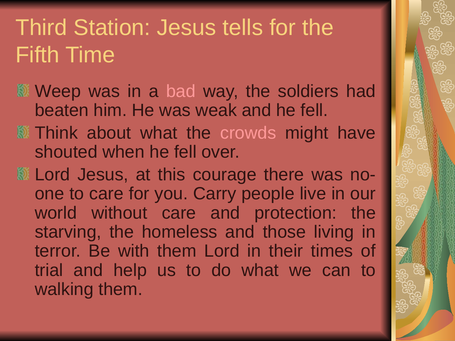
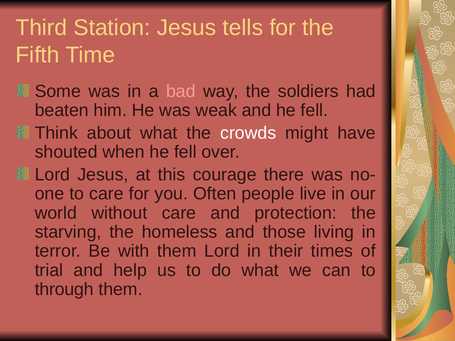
Weep: Weep -> Some (58, 91)
crowds colour: pink -> white (248, 133)
Carry: Carry -> Often (215, 194)
walking: walking -> through (64, 290)
